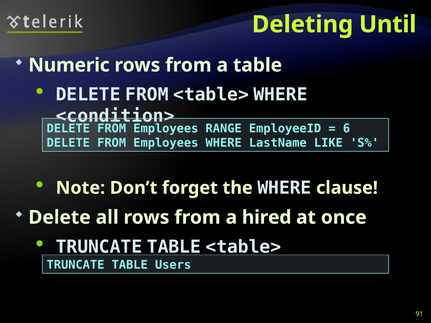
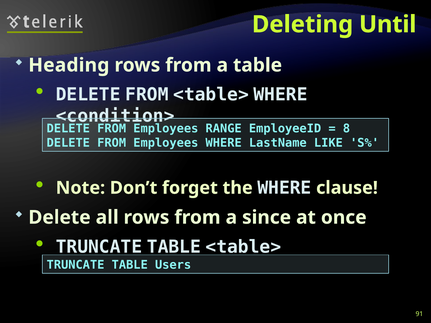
Numeric: Numeric -> Heading (69, 65)
6: 6 -> 8 (346, 129)
hired: hired -> since (267, 218)
